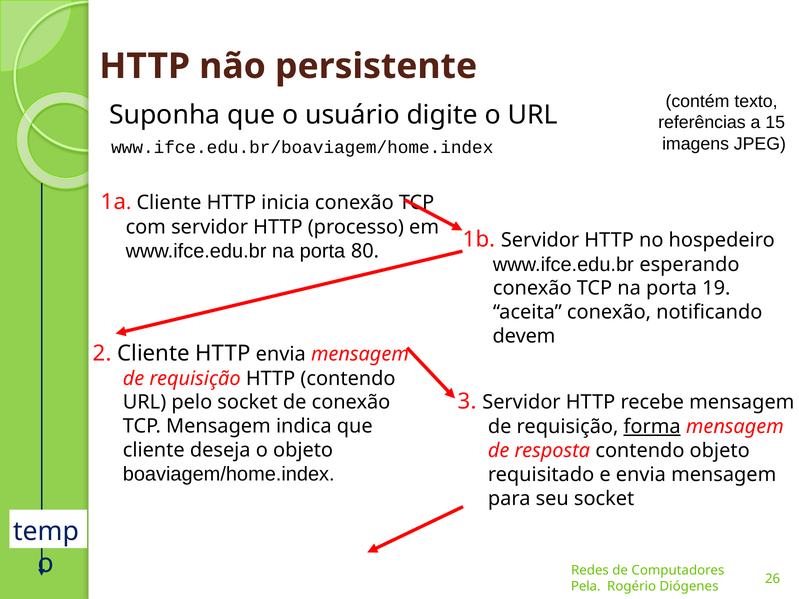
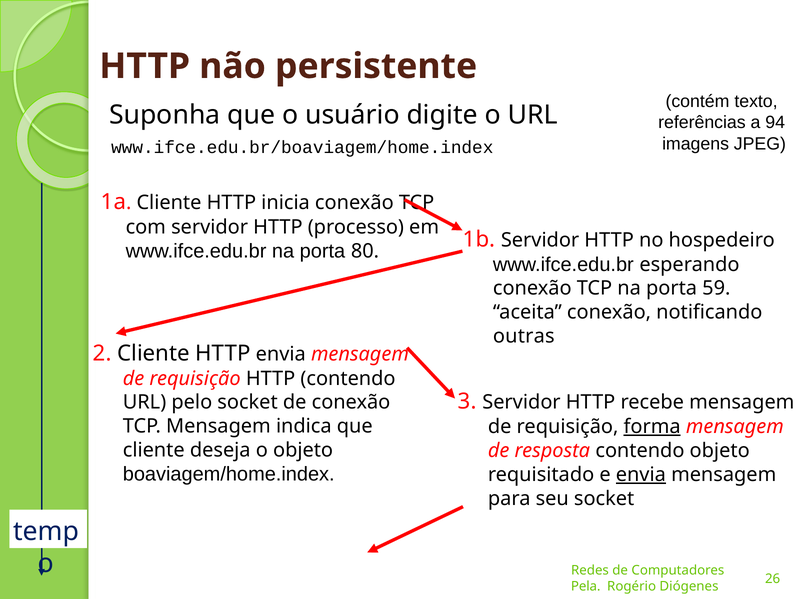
15: 15 -> 94 (775, 123)
19: 19 -> 59 (716, 289)
devem: devem -> outras (524, 336)
envia underline: none -> present (641, 475)
